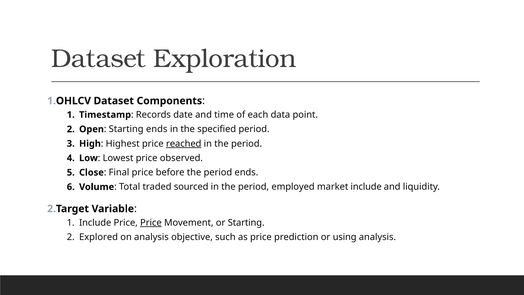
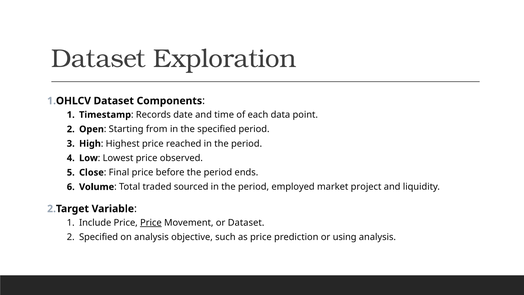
Starting ends: ends -> from (157, 129)
reached underline: present -> none (184, 144)
market include: include -> project (366, 187)
or Starting: Starting -> Dataset (246, 223)
Explored: Explored -> Specified (99, 237)
